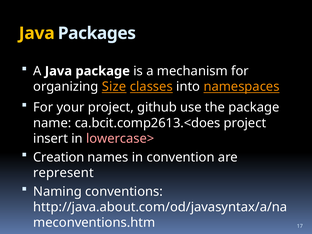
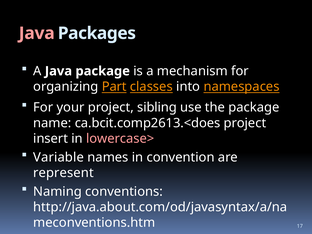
Java colour: yellow -> pink (37, 33)
Size: Size -> Part (114, 87)
github: github -> sibling (157, 107)
Creation: Creation -> Variable (59, 157)
